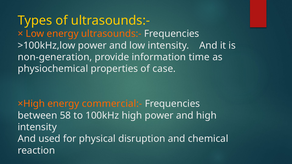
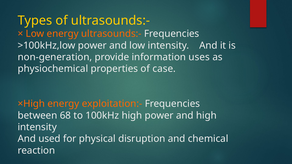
time: time -> uses (199, 57)
commercial:-: commercial:- -> exploitation:- (112, 104)
58: 58 -> 68 (65, 116)
